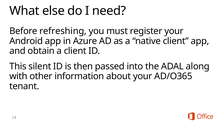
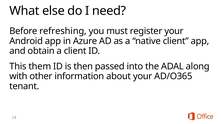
silent: silent -> them (40, 67)
